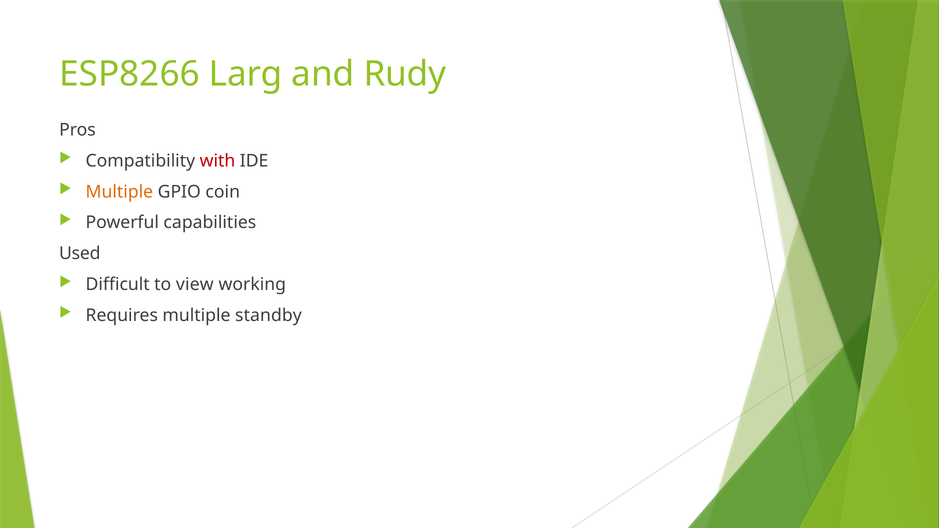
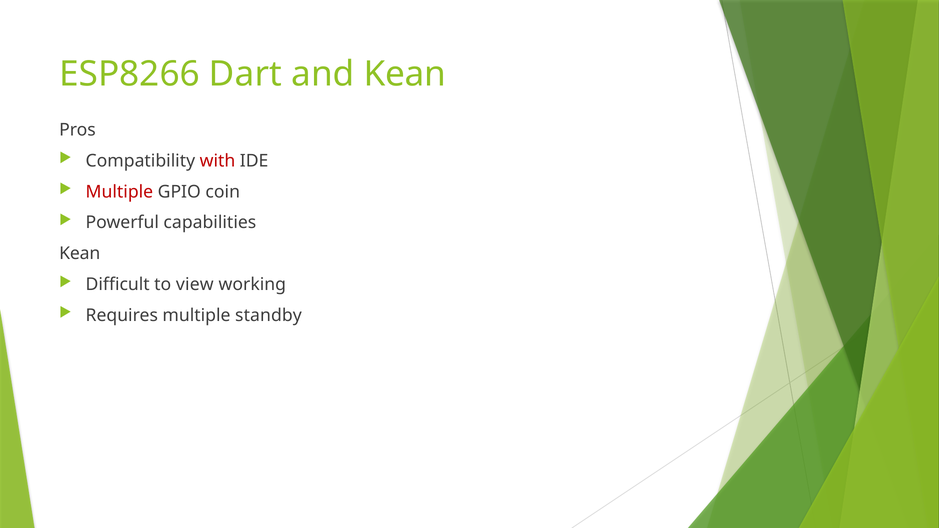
Larg: Larg -> Dart (246, 74)
and Rudy: Rudy -> Kean (405, 74)
Multiple colour: orange -> red (119, 192)
Used: Used -> Kean (80, 254)
